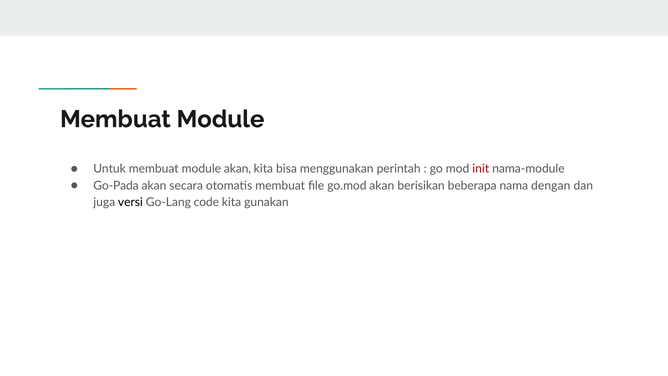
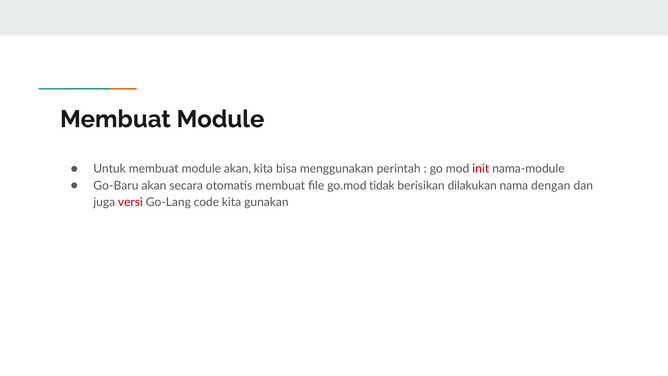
Go-Pada: Go-Pada -> Go-Baru (116, 185)
go.mod akan: akan -> tidak (382, 185)
beberapa: beberapa -> dilakukan (472, 185)
versi colour: black -> red (130, 202)
